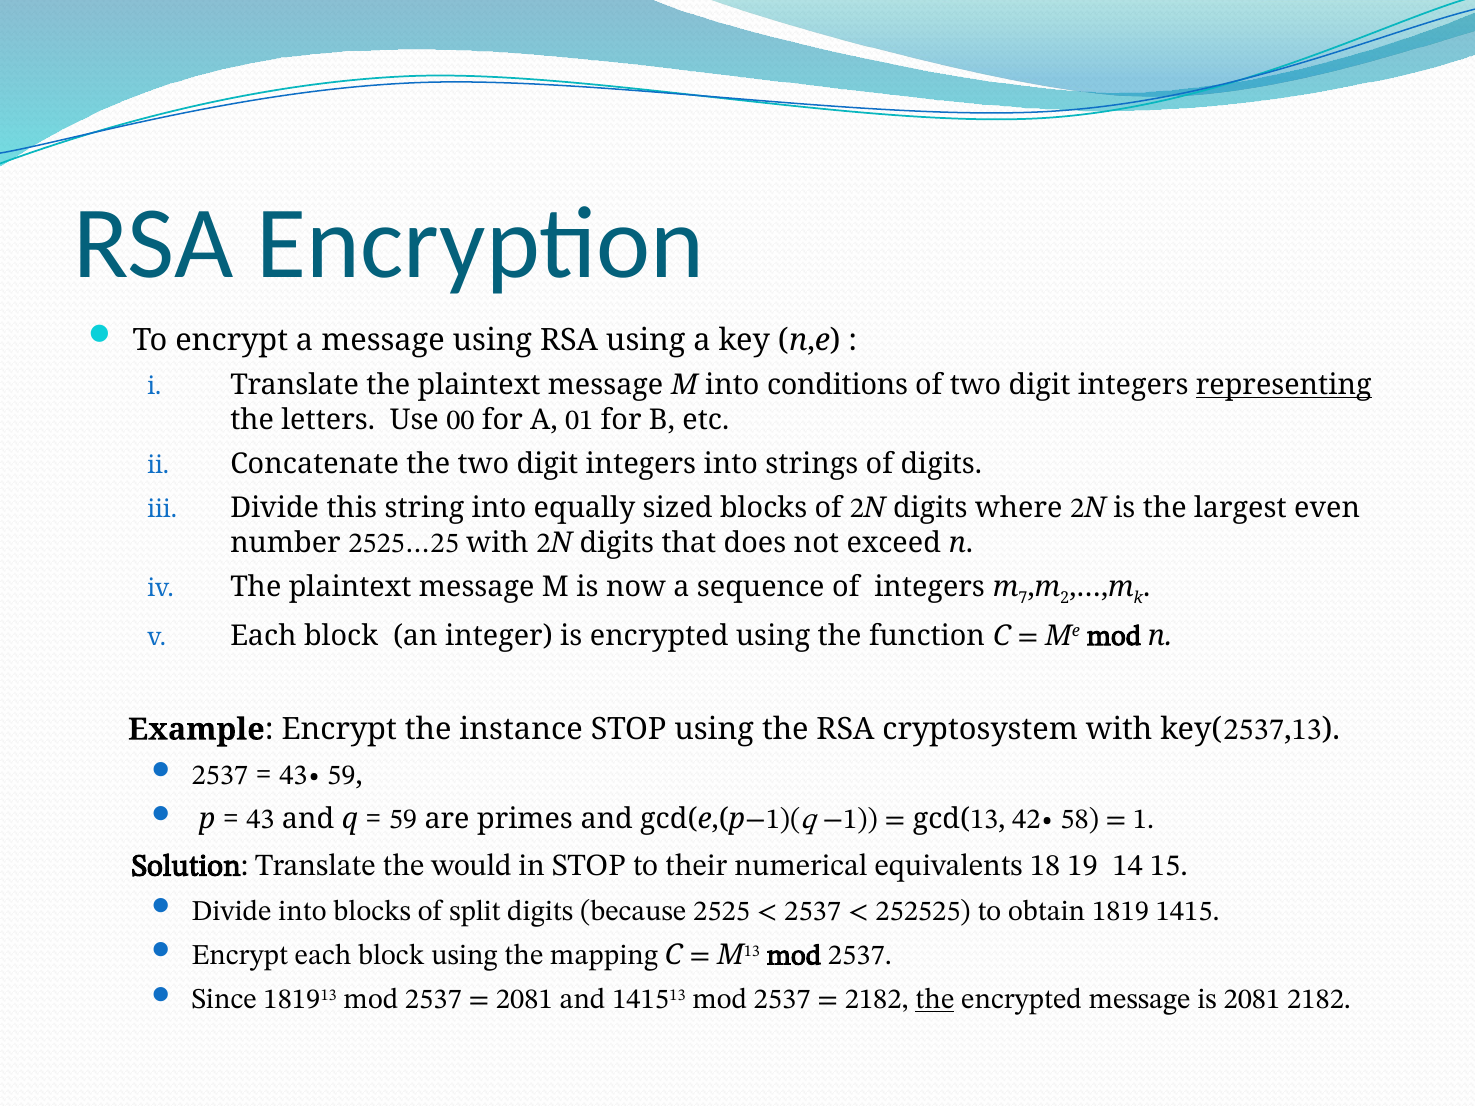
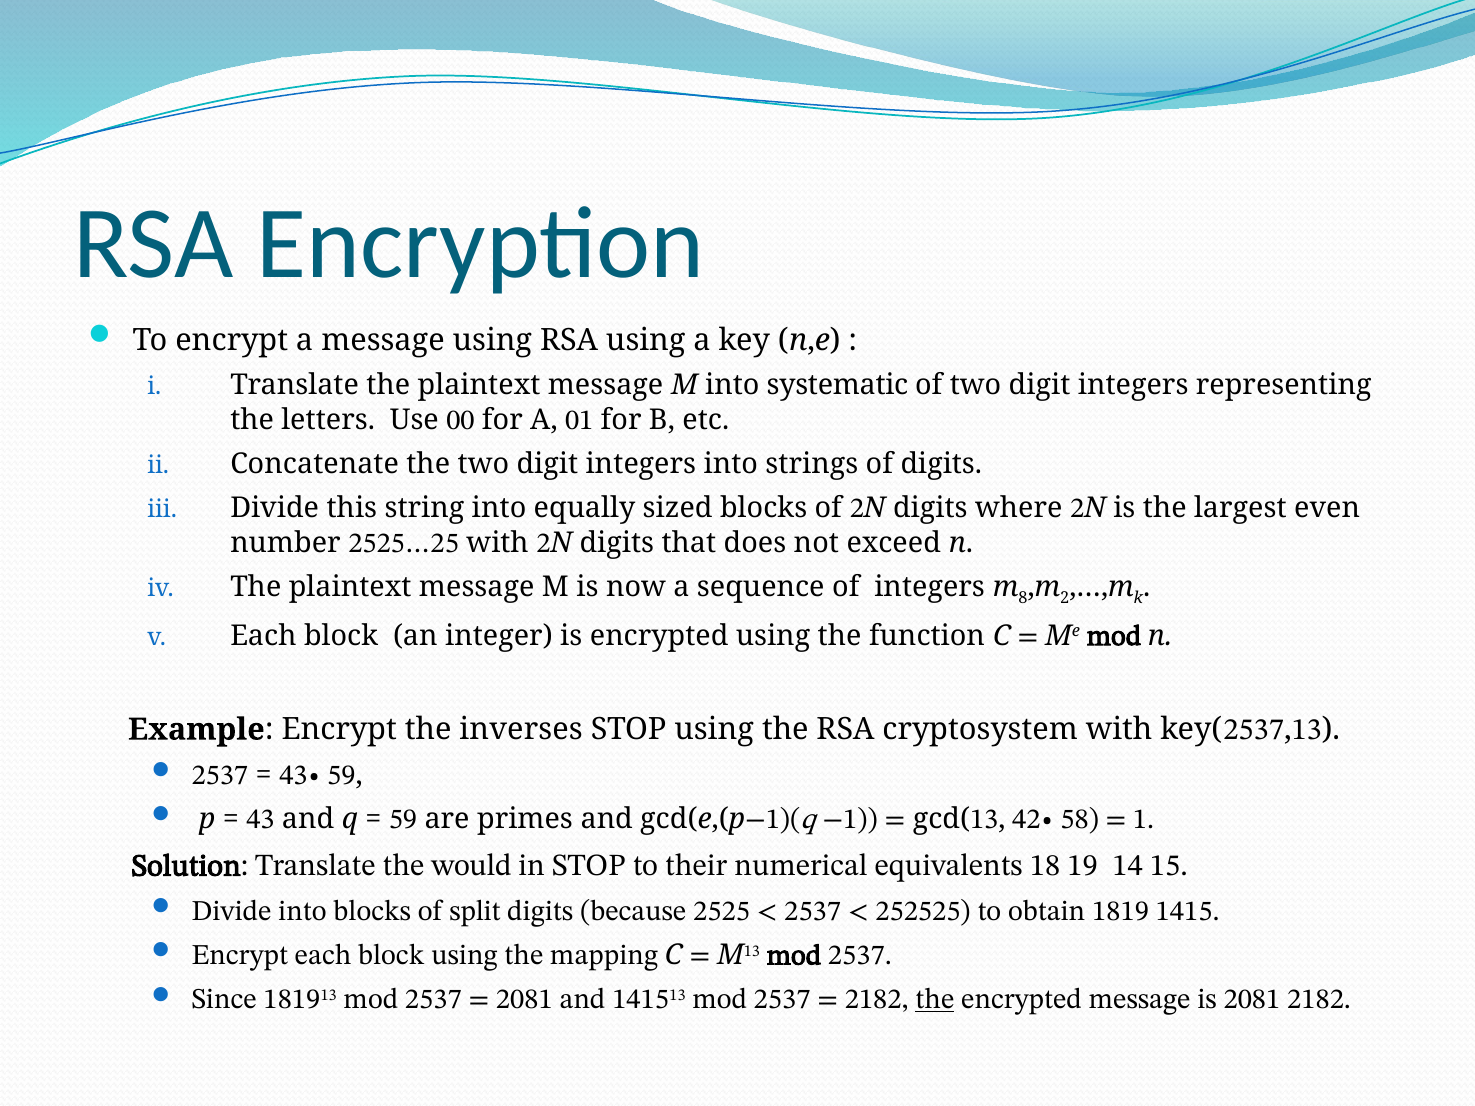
conditions: conditions -> systematic (838, 385)
representing underline: present -> none (1284, 385)
7: 7 -> 8 (1023, 598)
instance: instance -> inverses (521, 730)
